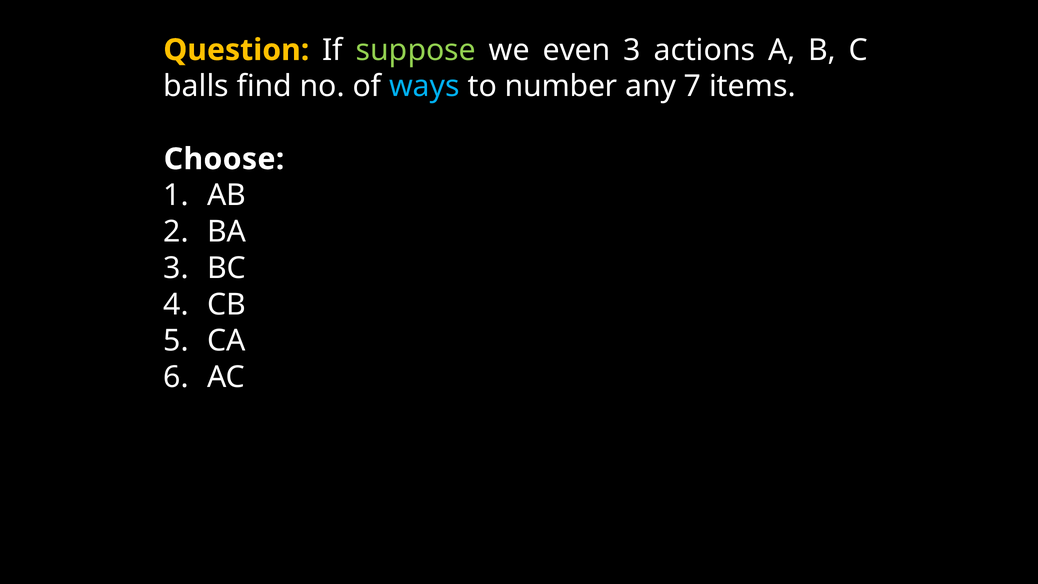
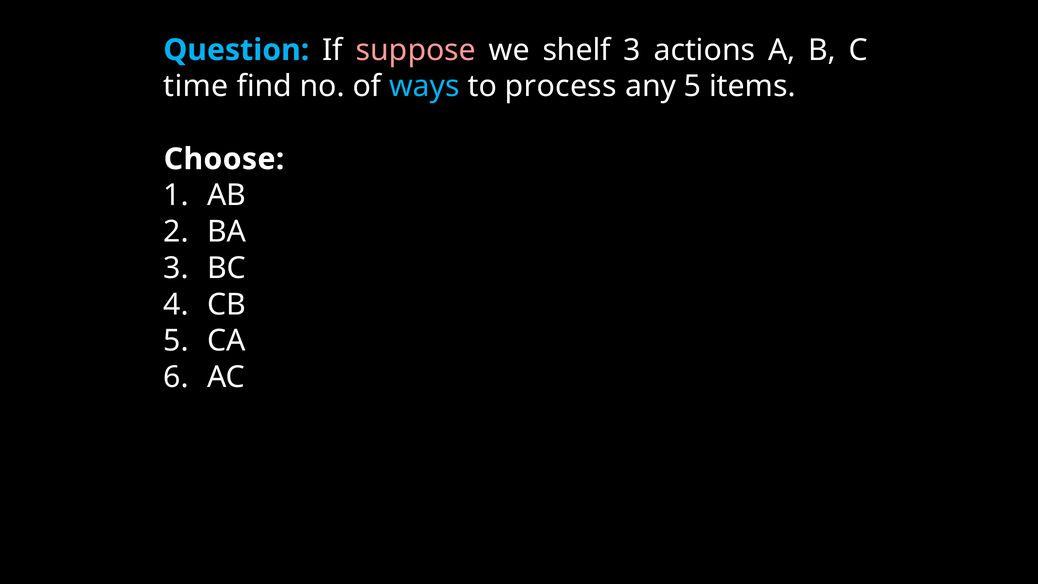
Question colour: yellow -> light blue (236, 50)
suppose colour: light green -> pink (416, 50)
even: even -> shelf (577, 50)
balls: balls -> time (196, 86)
number: number -> process (561, 86)
any 7: 7 -> 5 (693, 86)
